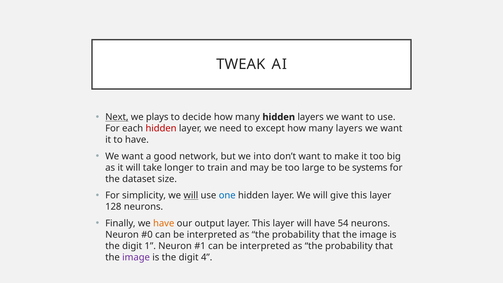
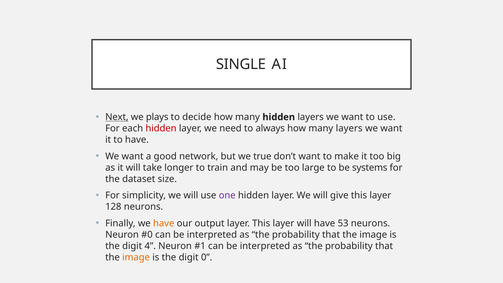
TWEAK: TWEAK -> SINGLE (241, 64)
except: except -> always (270, 128)
into: into -> true (262, 156)
will underline: present -> none (191, 195)
one colour: blue -> purple (227, 195)
54: 54 -> 53 (343, 223)
1: 1 -> 4 (150, 246)
image colour: purple -> orange (136, 257)
4: 4 -> 0 (207, 257)
